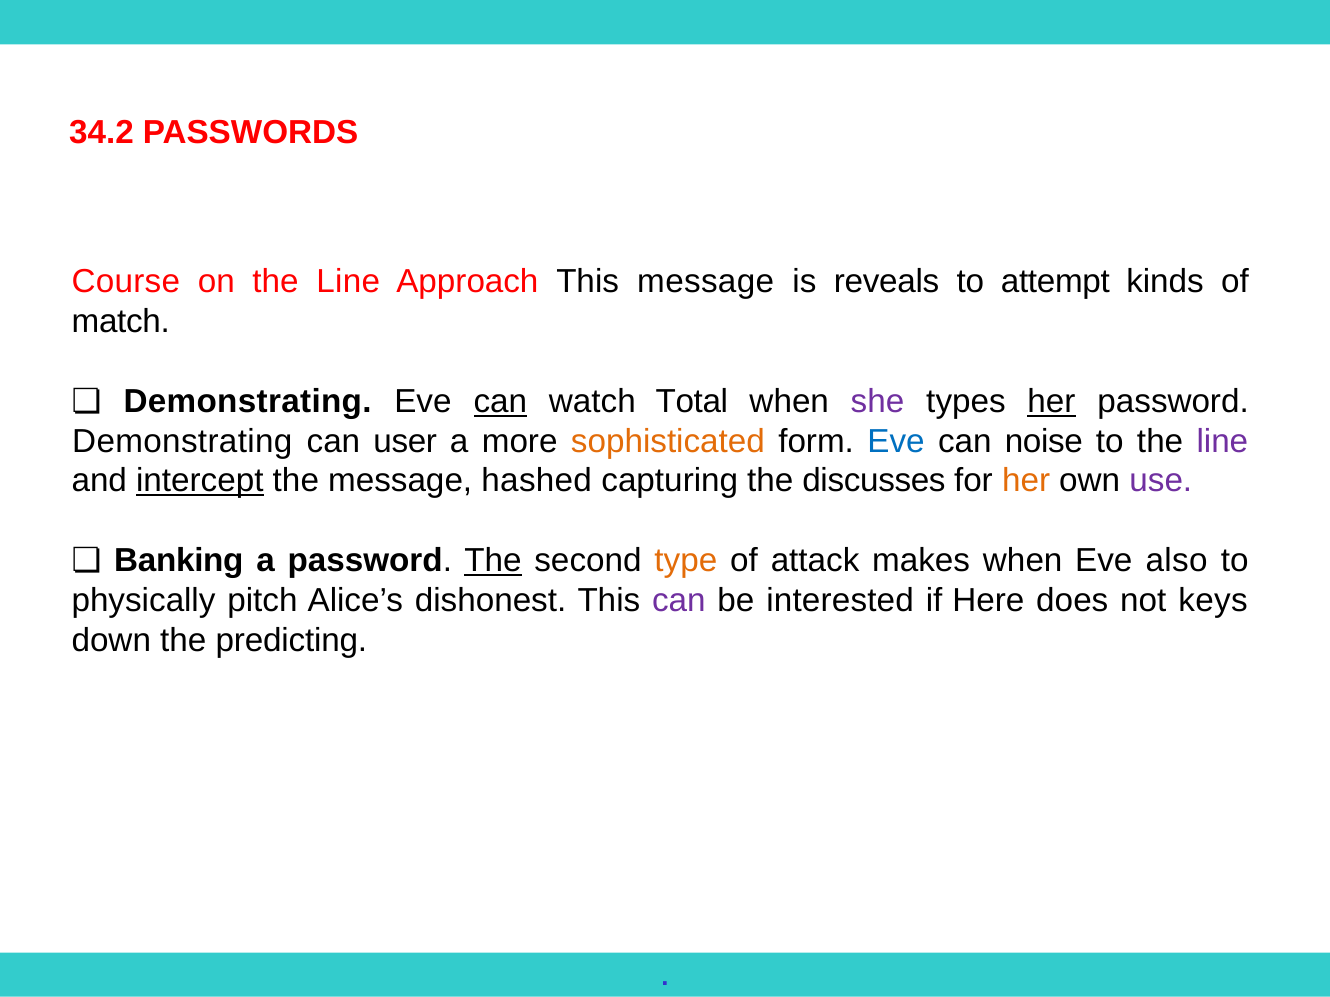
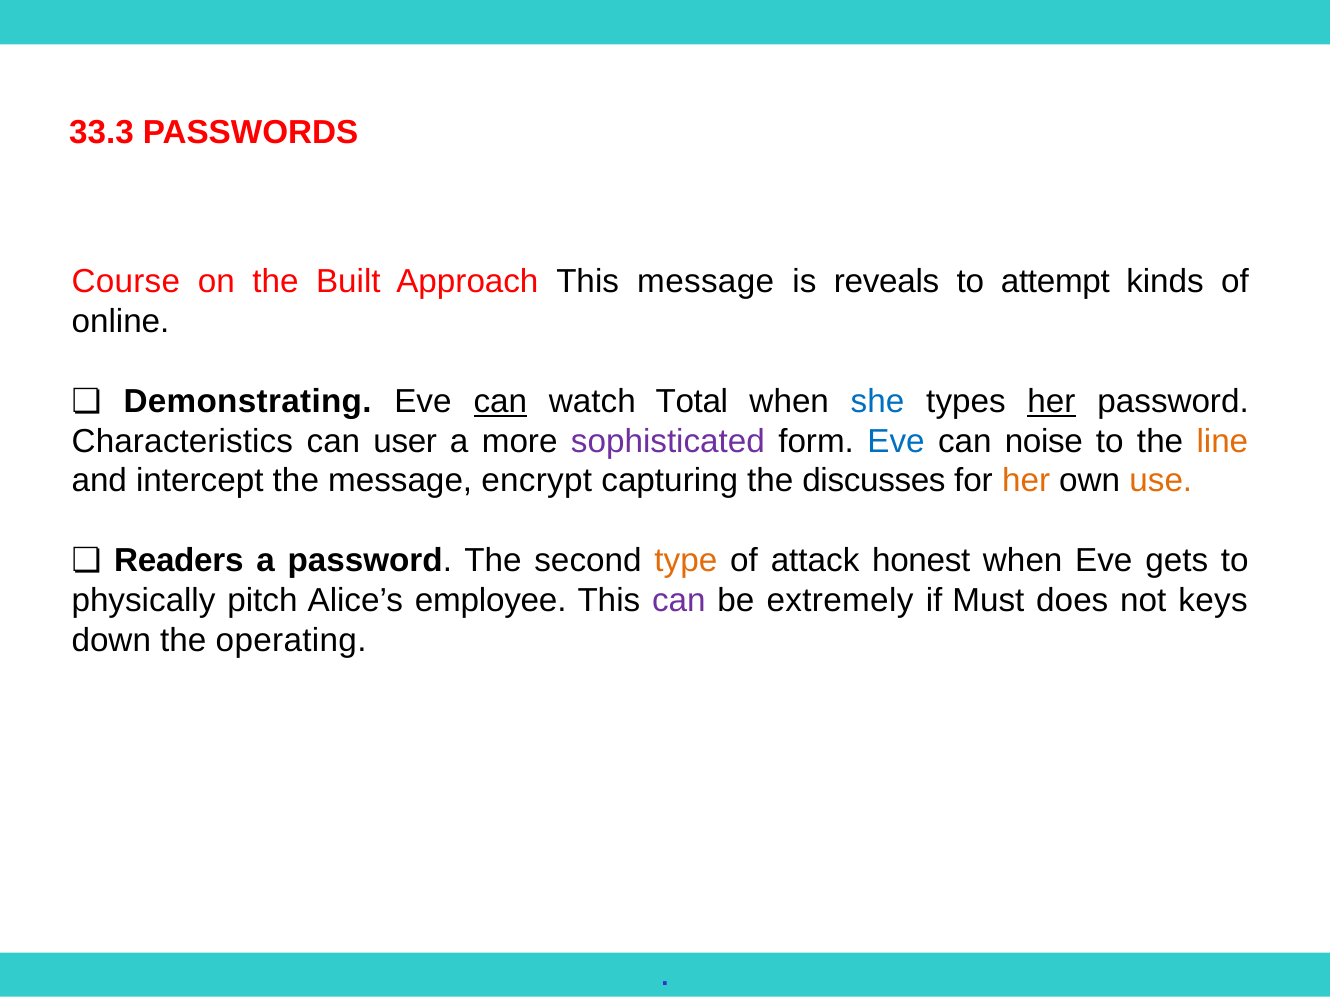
34.2: 34.2 -> 33.3 (101, 132)
on the Line: Line -> Built (348, 282)
match: match -> online (121, 322)
she colour: purple -> blue (878, 401)
Demonstrating: Demonstrating -> Characteristics (182, 441)
sophisticated colour: orange -> purple (668, 441)
line colour: purple -> orange (1222, 441)
intercept underline: present -> none (200, 481)
hashed: hashed -> encrypt (537, 481)
use colour: purple -> orange (1161, 481)
Banking: Banking -> Readers (179, 561)
The underline: present -> none (493, 561)
makes: makes -> honest (921, 561)
also: also -> gets (1177, 561)
dishonest: dishonest -> employee (491, 601)
interested: interested -> extremely (840, 601)
Here: Here -> Must (988, 601)
predicting: predicting -> operating (291, 641)
